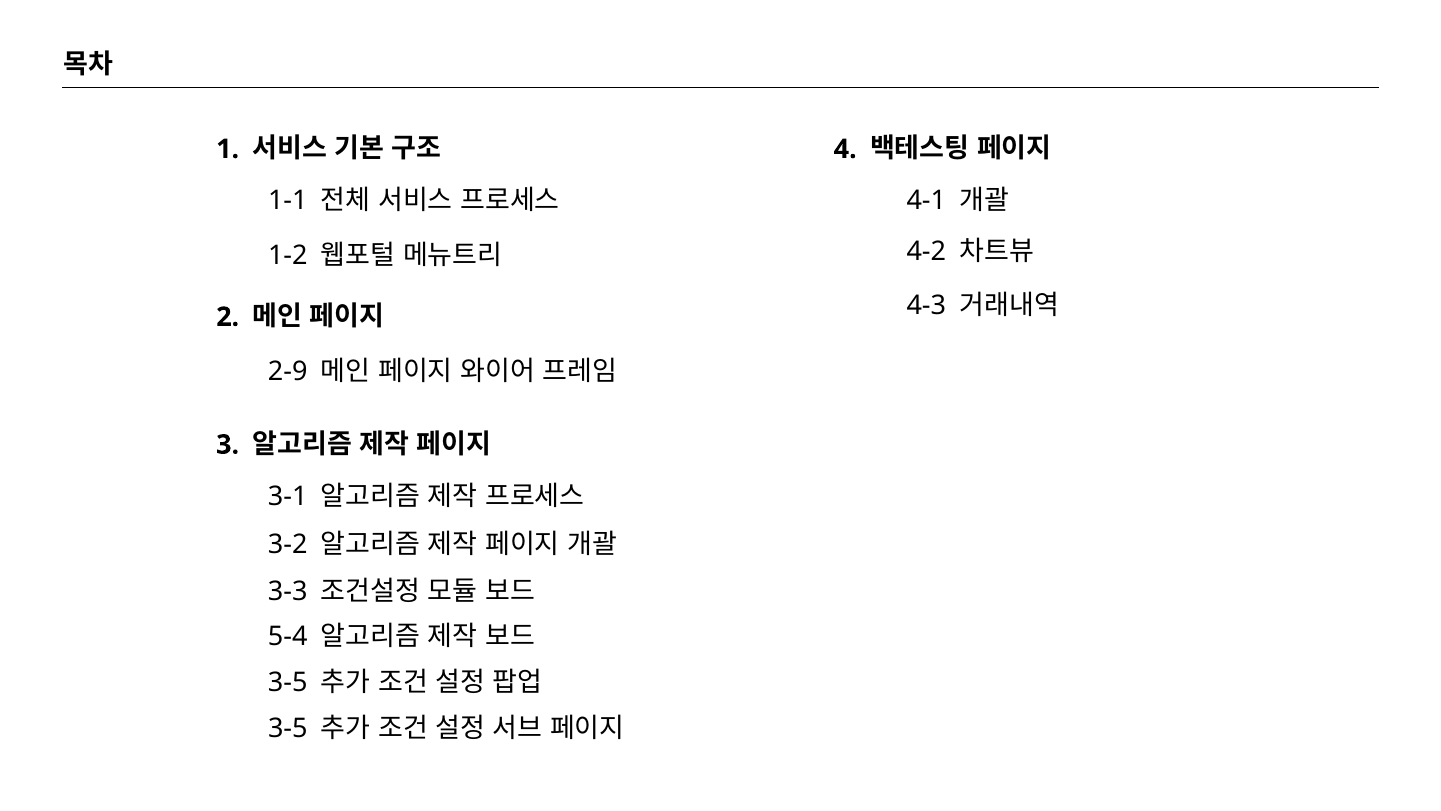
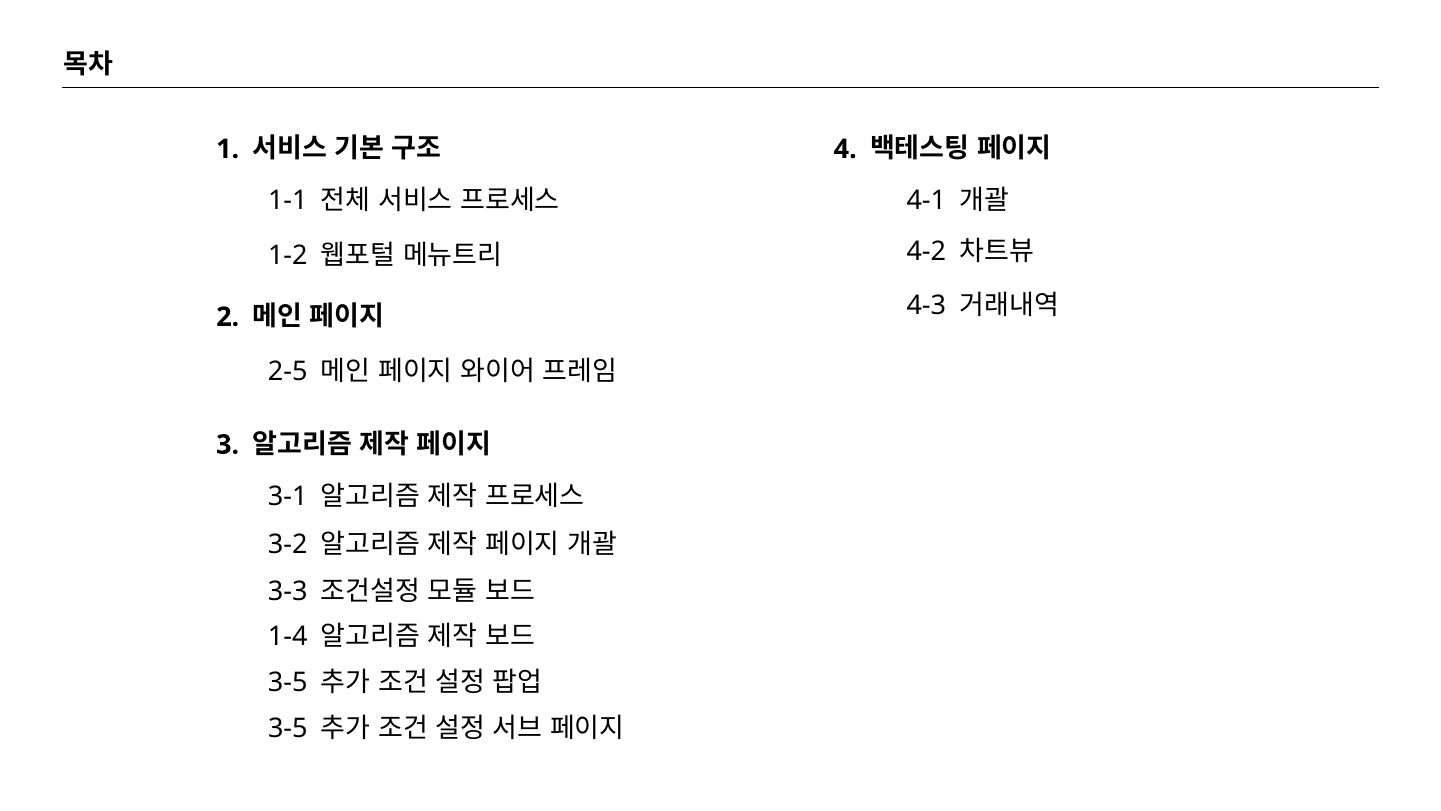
2-9: 2-9 -> 2-5 (288, 372)
5-4: 5-4 -> 1-4 (288, 636)
